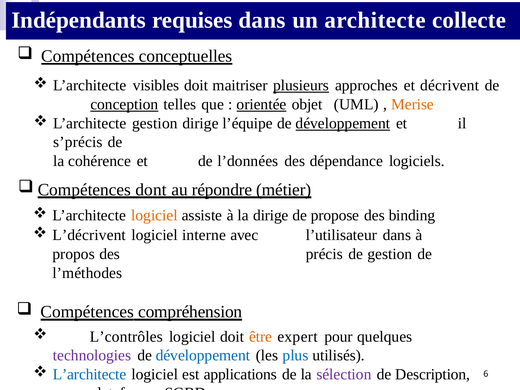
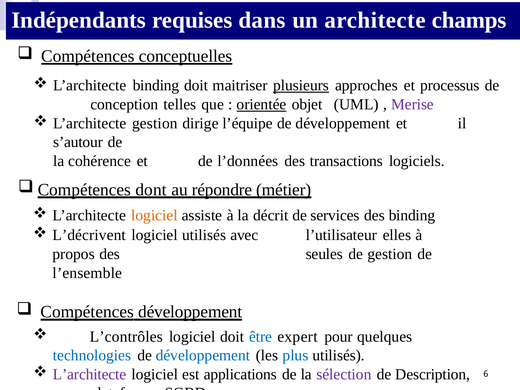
collecte: collecte -> champs (469, 20)
L’architecte visibles: visibles -> binding (156, 85)
décrivent: décrivent -> processus (450, 85)
conception underline: present -> none (124, 104)
Merise colour: orange -> purple (413, 104)
développement underline: present -> none (343, 123)
s’précis: s’précis -> s’autour (78, 142)
dépendance: dépendance -> transactions (346, 161)
la dirige: dirige -> décrit (271, 215)
propose: propose -> services (335, 215)
logiciel interne: interne -> utilisés (204, 235)
l’utilisateur dans: dans -> elles (397, 235)
précis: précis -> seules (324, 254)
l’méthodes: l’méthodes -> l’ensemble (87, 273)
Compétences compréhension: compréhension -> développement (190, 312)
être colour: orange -> blue (261, 337)
technologies colour: purple -> blue (92, 355)
L’architecte colour: blue -> purple (90, 374)
